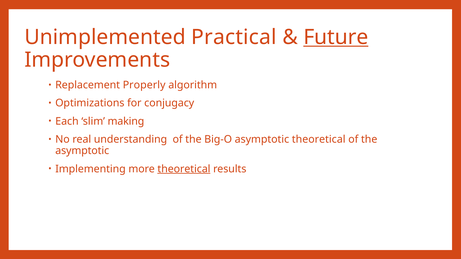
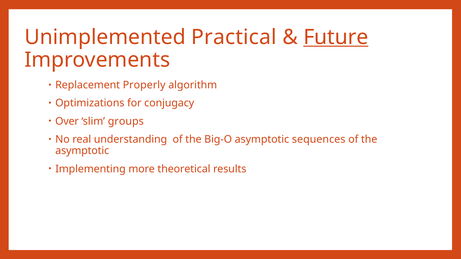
Each: Each -> Over (67, 121)
making: making -> groups (126, 121)
asymptotic theoretical: theoretical -> sequences (319, 140)
theoretical underline: present -> none (184, 169)
